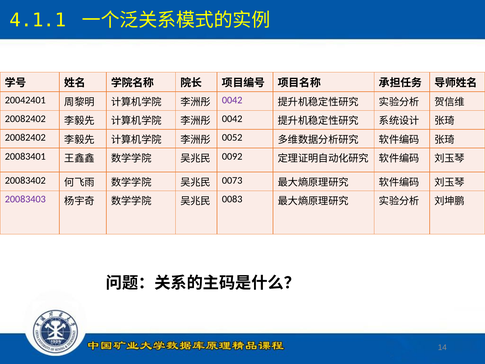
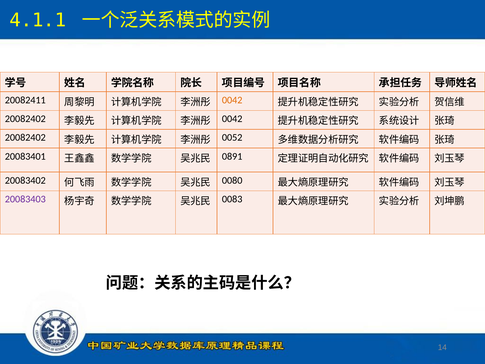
20042401: 20042401 -> 20082411 (25, 100)
0042 colour: purple -> orange (232, 100)
0092: 0092 -> 0891 (232, 156)
0073: 0073 -> 0080 (232, 180)
